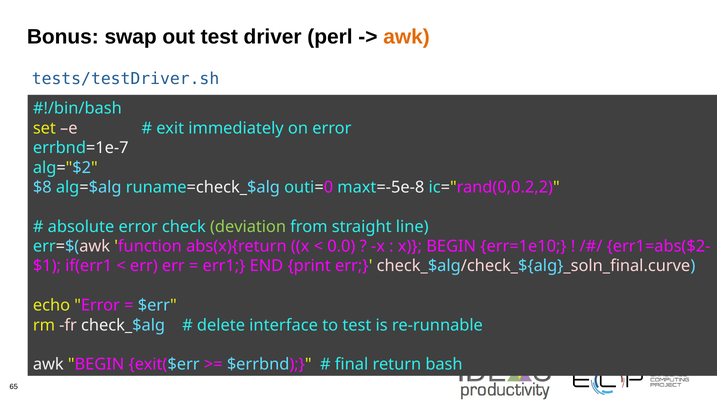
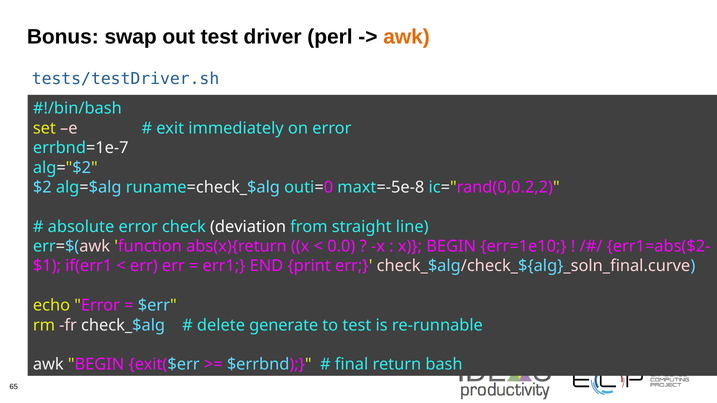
$8: $8 -> $2 (42, 187)
deviation colour: light green -> white (248, 227)
interface: interface -> generate (284, 325)
